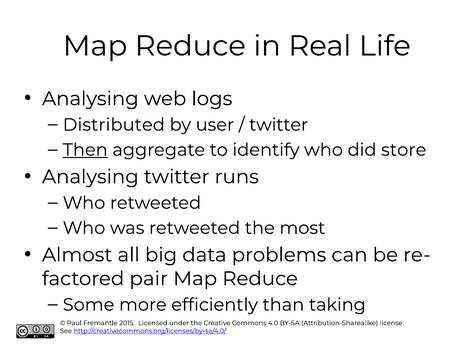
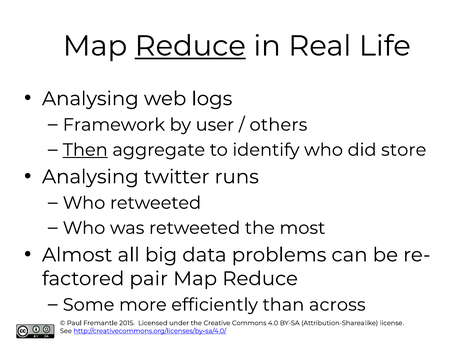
Reduce underline: none -> present (190, 46)
Distributed: Distributed -> Framework (114, 125)
twitter: twitter -> others (278, 125)
taking: taking -> across (337, 304)
